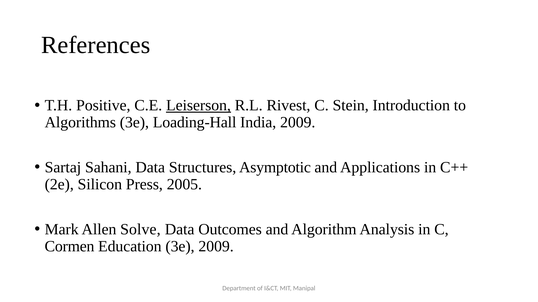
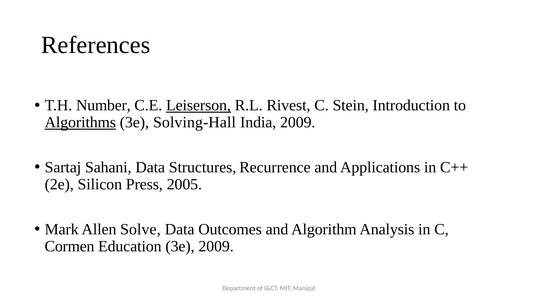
Positive: Positive -> Number (103, 106)
Algorithms underline: none -> present (80, 123)
Loading-Hall: Loading-Hall -> Solving-Hall (194, 123)
Asymptotic: Asymptotic -> Recurrence (275, 168)
